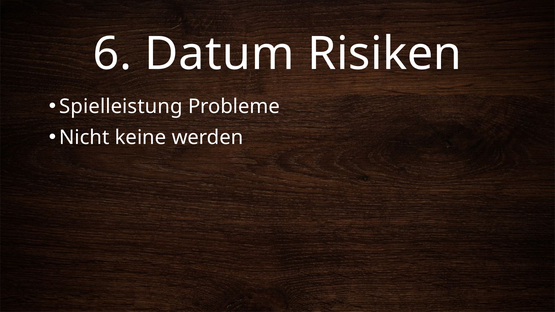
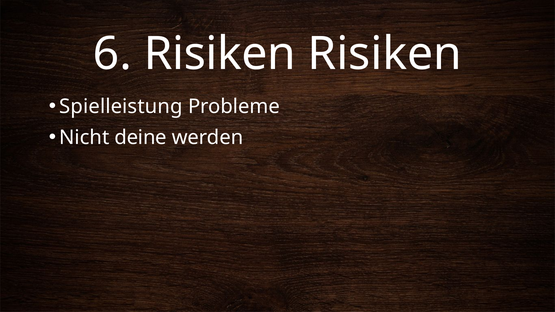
6 Datum: Datum -> Risiken (220, 54)
keine: keine -> deine (141, 138)
